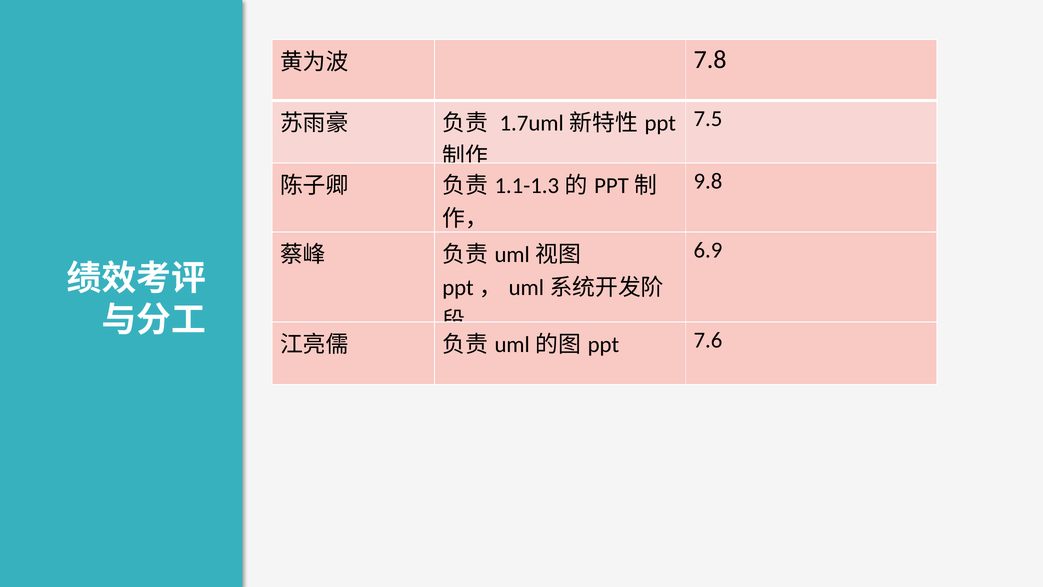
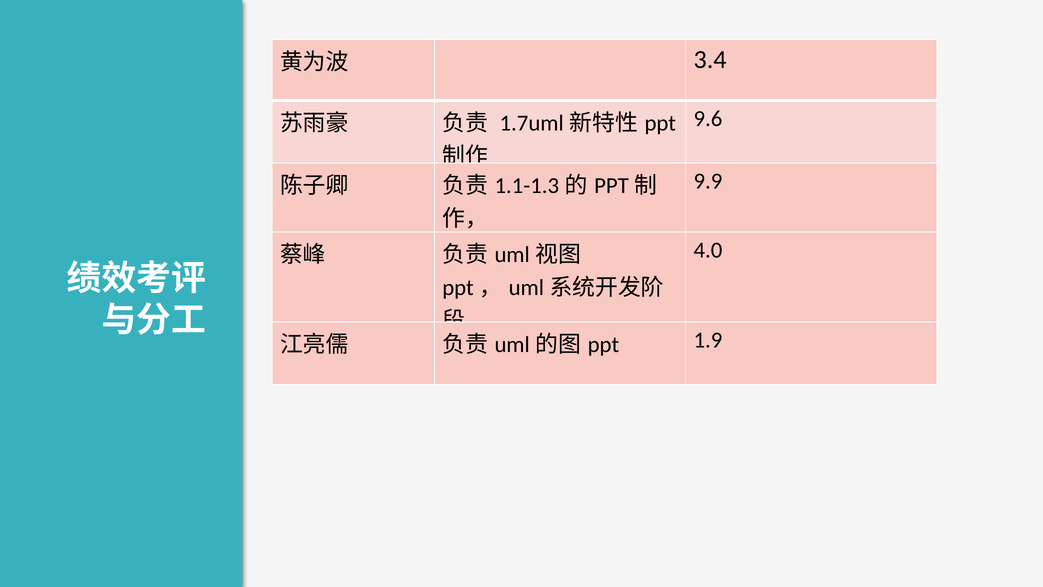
7.8: 7.8 -> 3.4 (710, 59)
7.5: 7.5 -> 9.6 (708, 119)
9.8: 9.8 -> 9.9 (708, 181)
6.9: 6.9 -> 4.0 (708, 250)
7.6: 7.6 -> 1.9 (708, 340)
